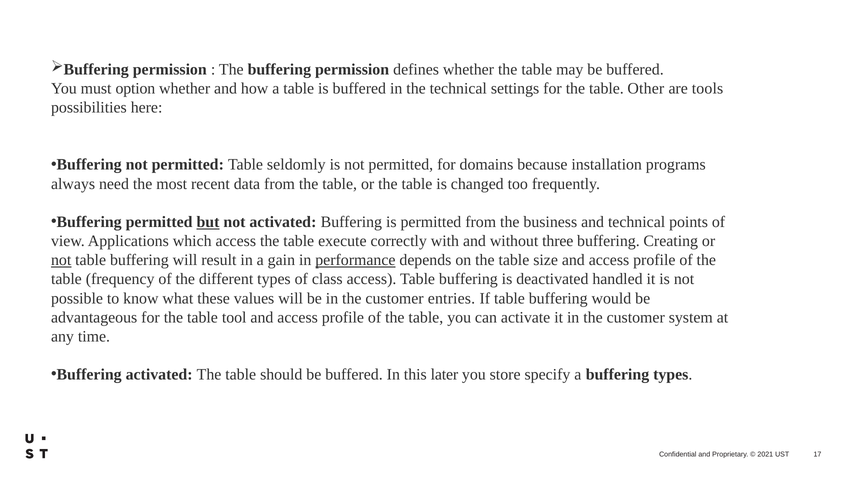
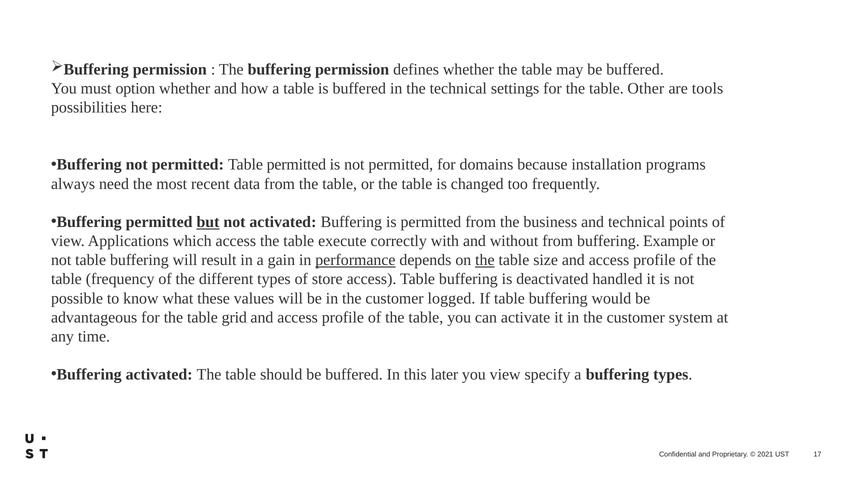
Table seldomly: seldomly -> permitted (296, 165)
without three: three -> from (558, 241)
Creating: Creating -> Example (671, 241)
not underline: present -> none (61, 260)
the underline: none -> present (485, 260)
class: class -> store (327, 279)
entries: entries -> logged (452, 298)
tool: tool -> grid (234, 317)
you store: store -> view (505, 374)
